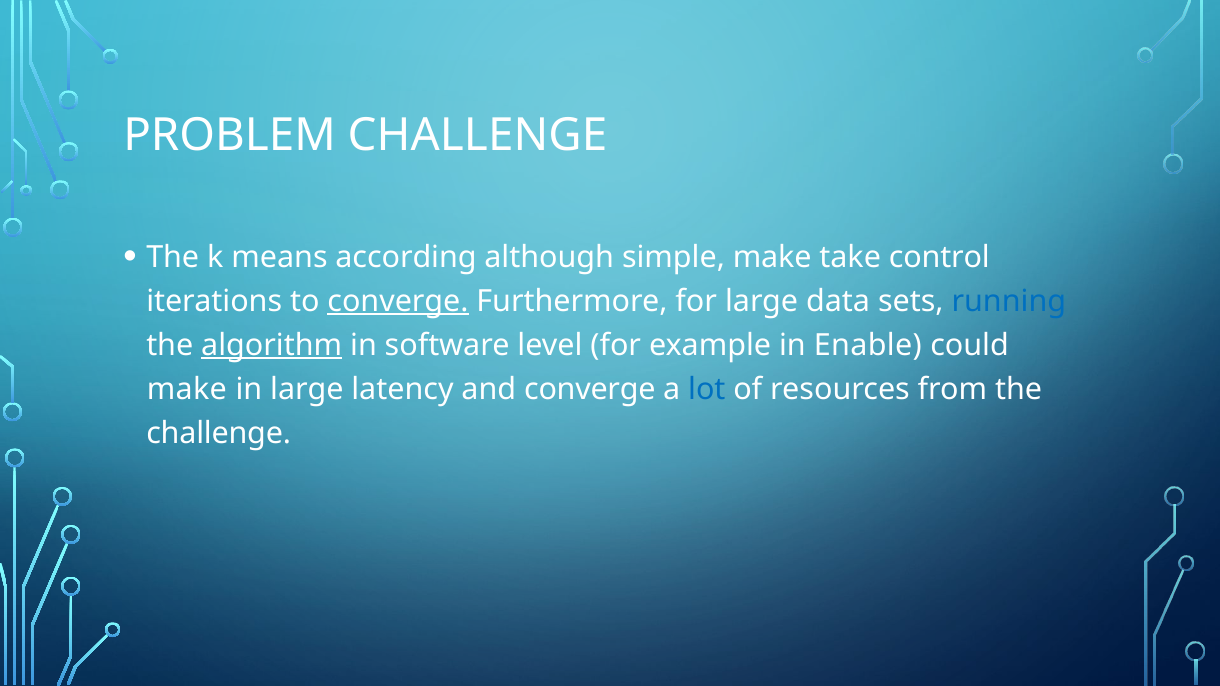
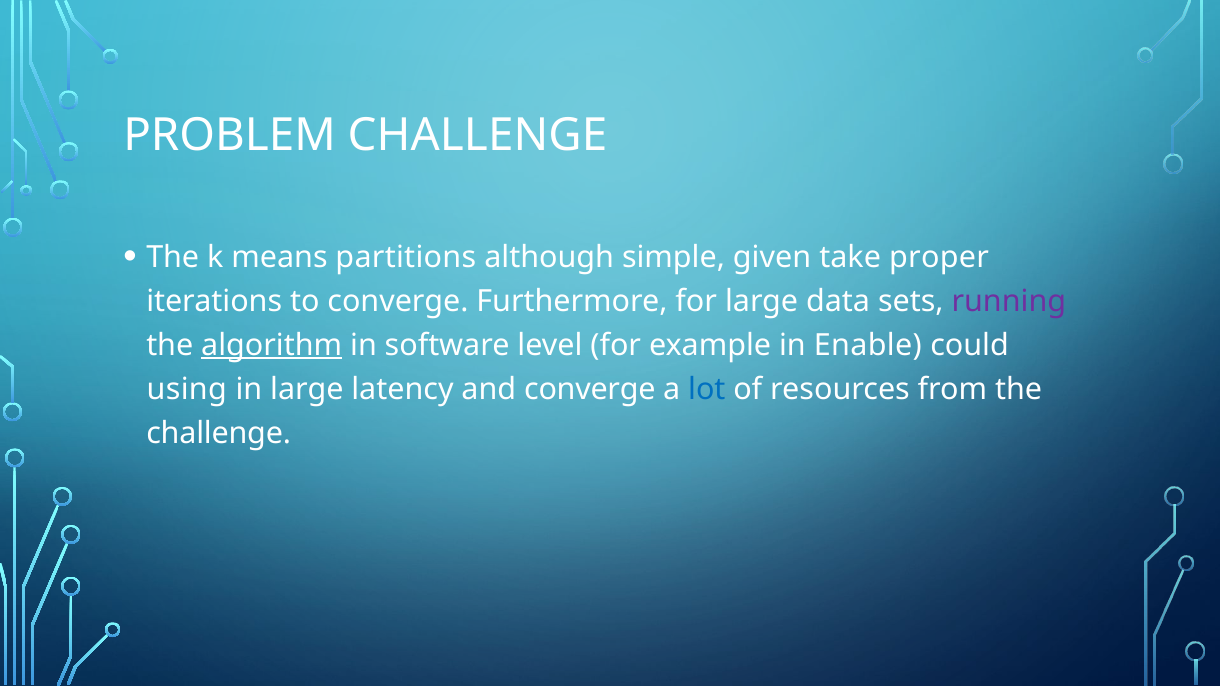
according: according -> partitions (406, 257)
simple make: make -> given (772, 257)
control: control -> proper (939, 257)
converge underline: present -> none (398, 301)
running colour: blue -> purple (1009, 301)
make: make -> using (187, 389)
